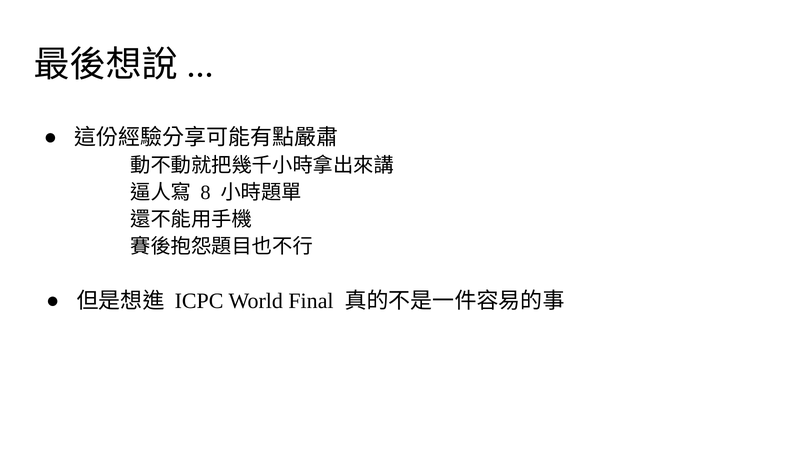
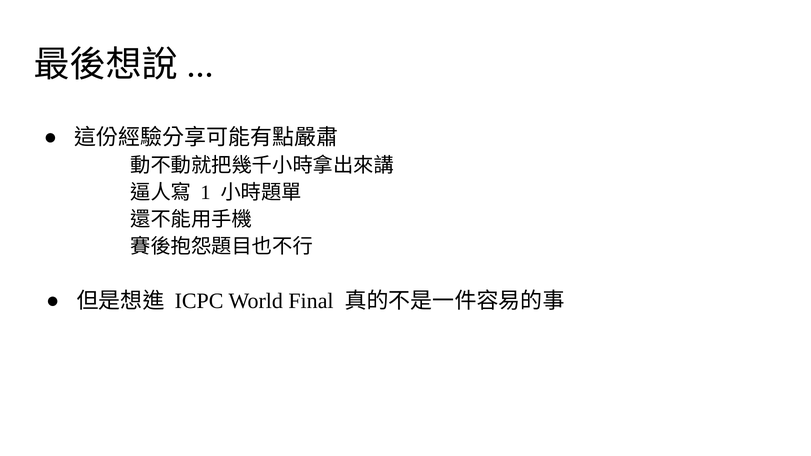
8: 8 -> 1 (206, 193)
